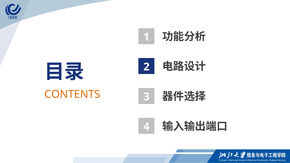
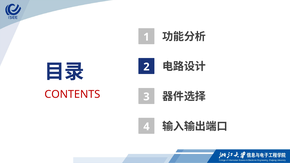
CONTENTS colour: orange -> red (72, 94)
